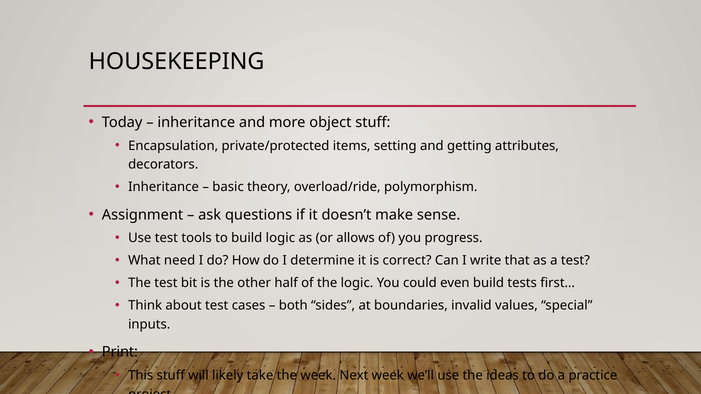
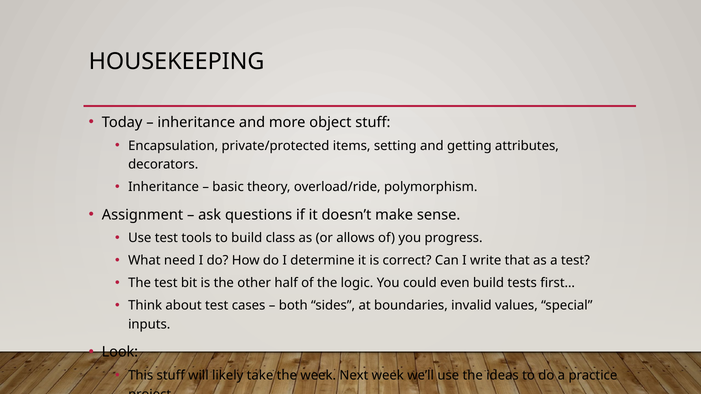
build logic: logic -> class (280, 238)
Print: Print -> Look (120, 352)
